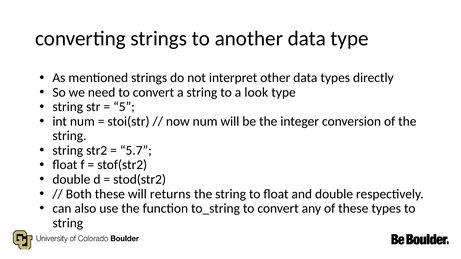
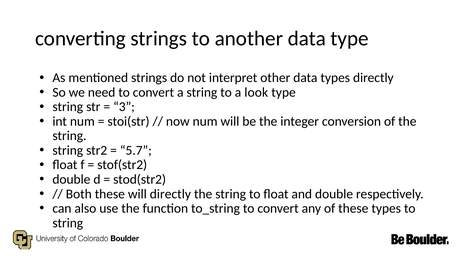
5: 5 -> 3 (124, 107)
will returns: returns -> directly (170, 194)
